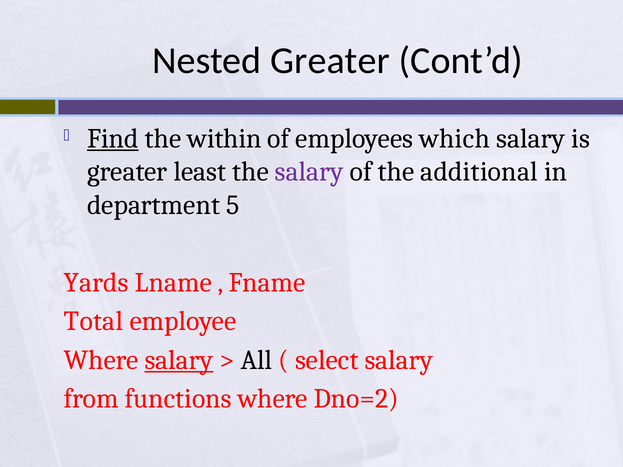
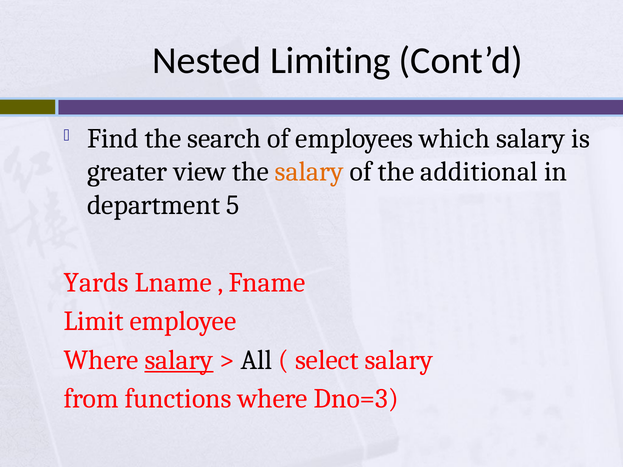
Nested Greater: Greater -> Limiting (330, 61)
Find underline: present -> none (113, 139)
within: within -> search (224, 139)
least: least -> view (200, 172)
salary colour: purple -> orange (309, 172)
Total: Total -> Limit (94, 321)
Dno=2: Dno=2 -> Dno=3 (356, 399)
